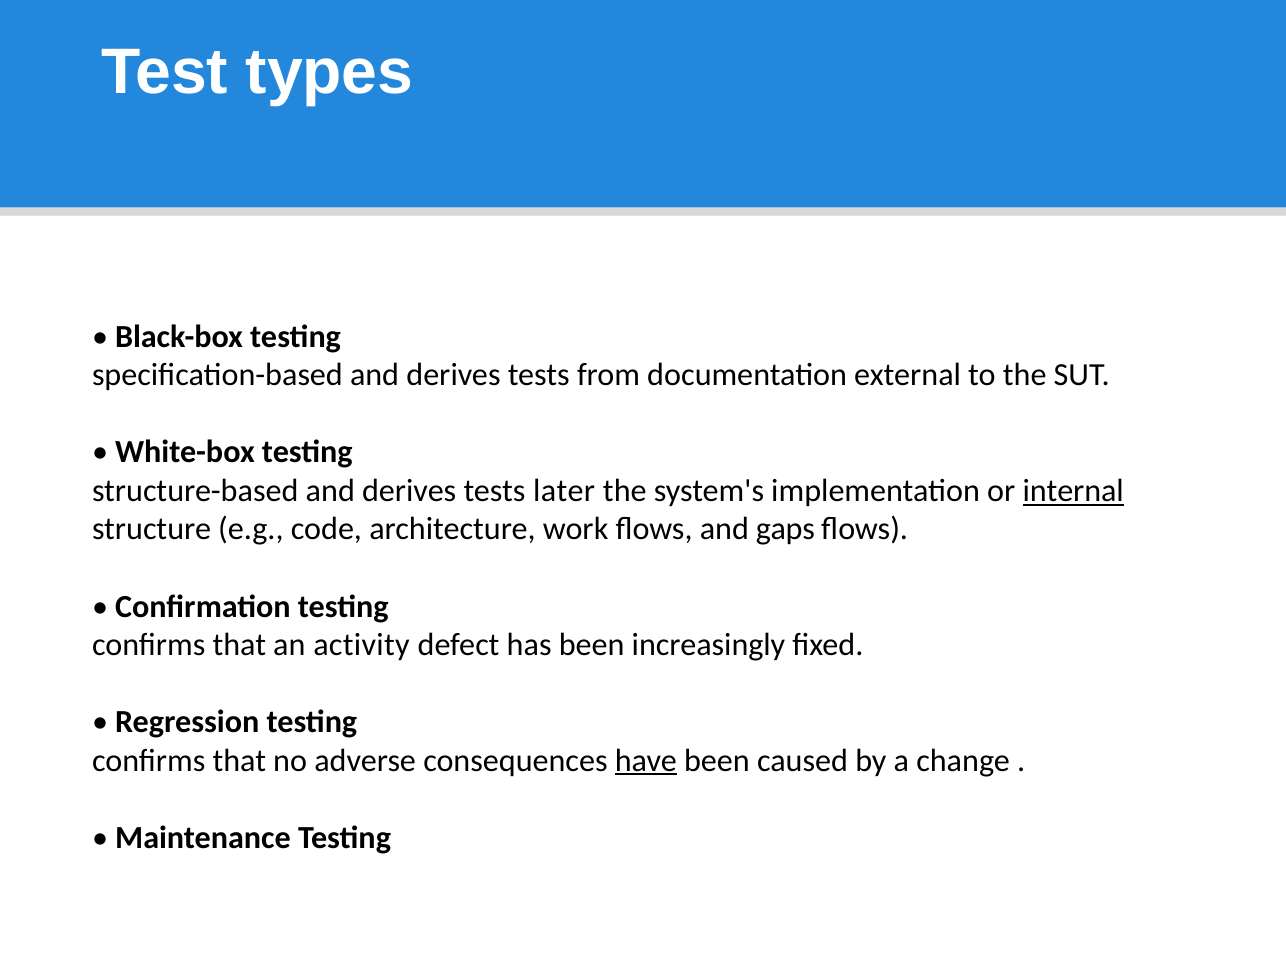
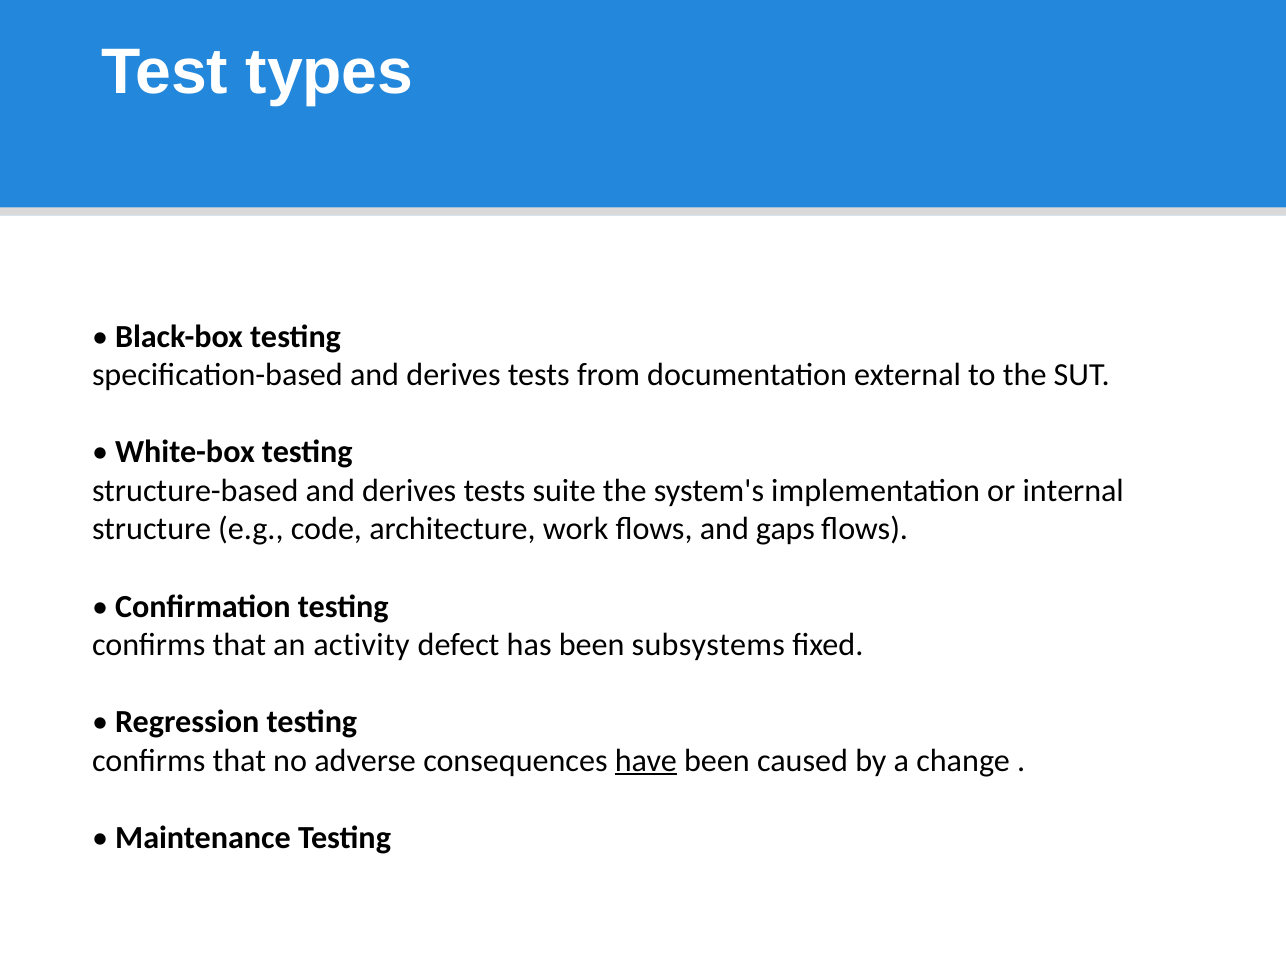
later: later -> suite (564, 491)
internal underline: present -> none (1073, 491)
increasingly: increasingly -> subsystems (708, 645)
